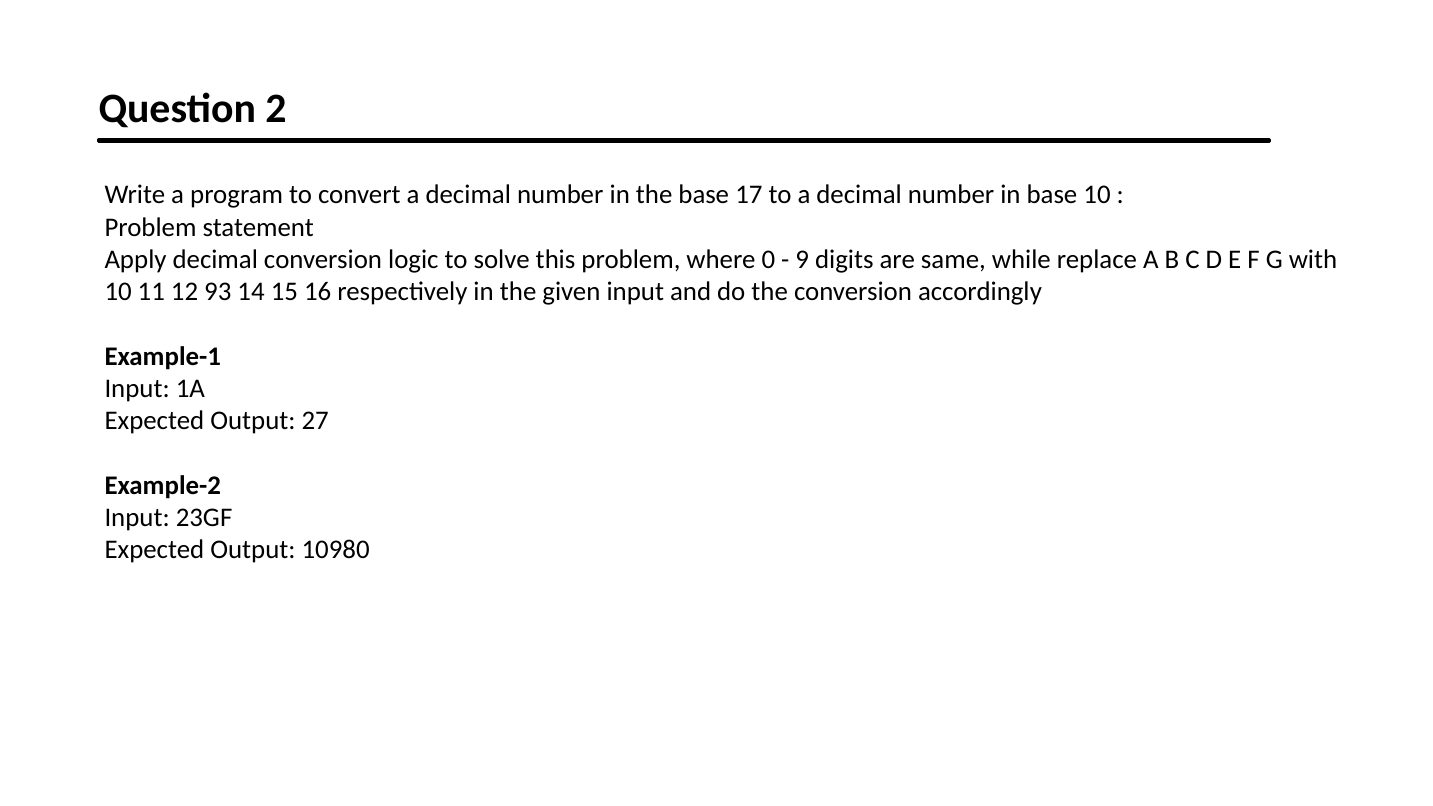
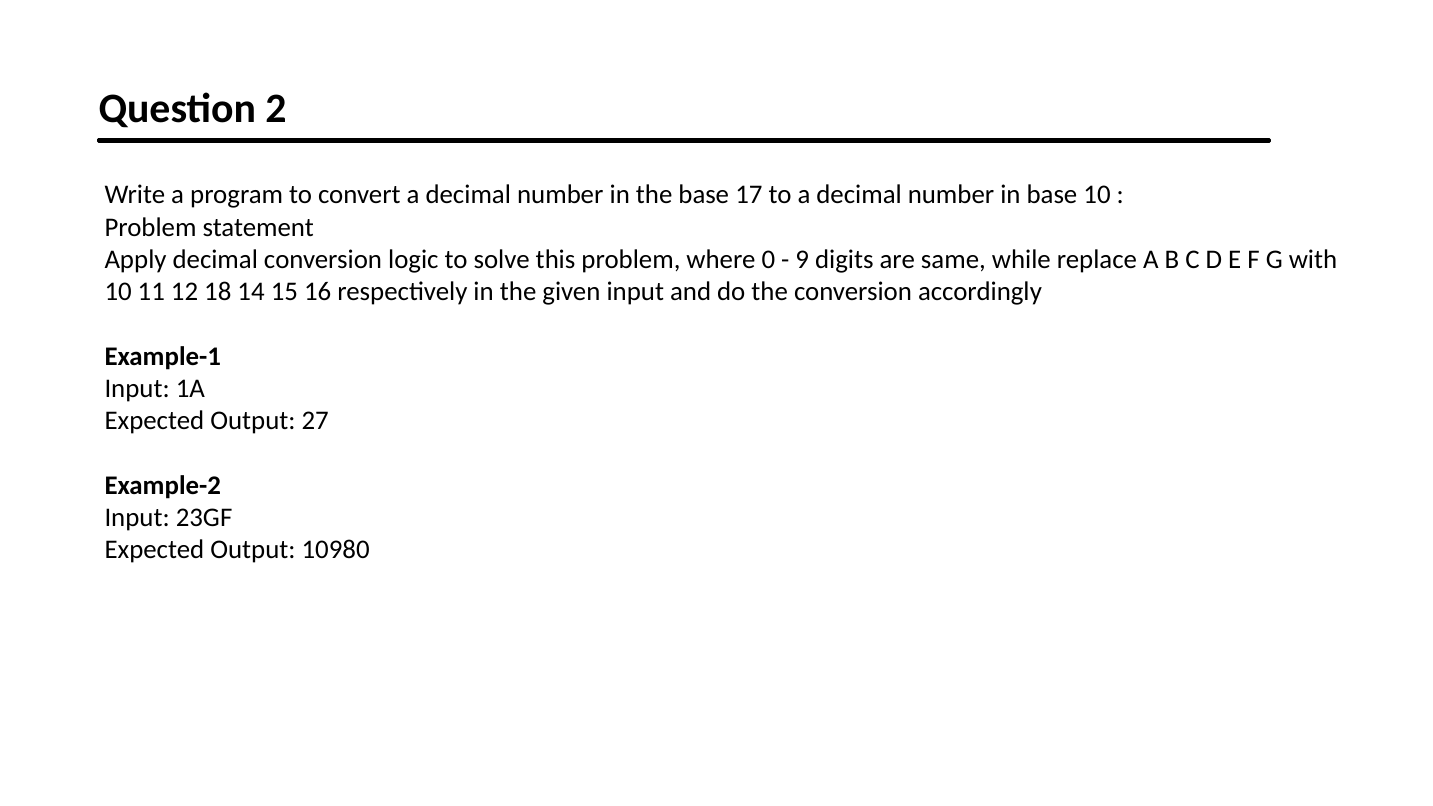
93: 93 -> 18 (218, 292)
